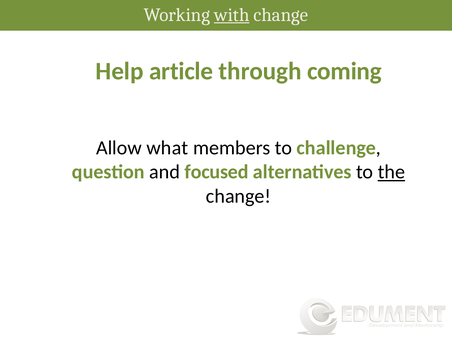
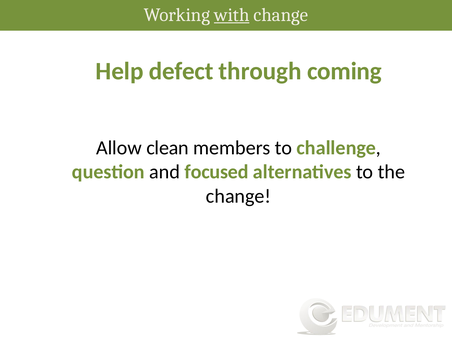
article: article -> defect (181, 71)
what: what -> clean (168, 148)
the underline: present -> none (391, 172)
